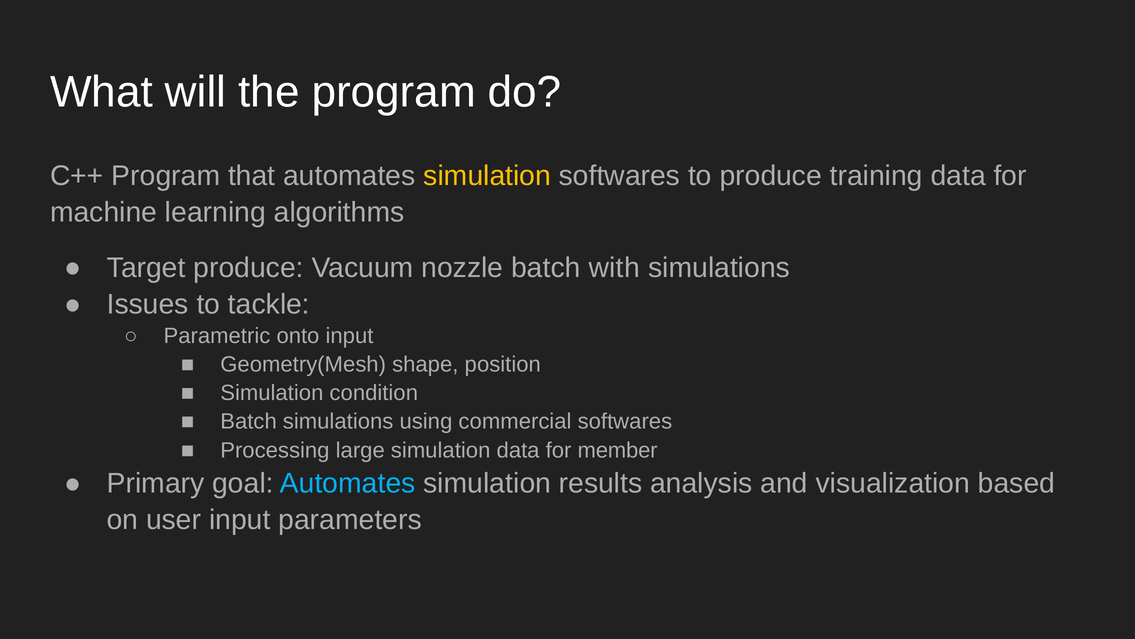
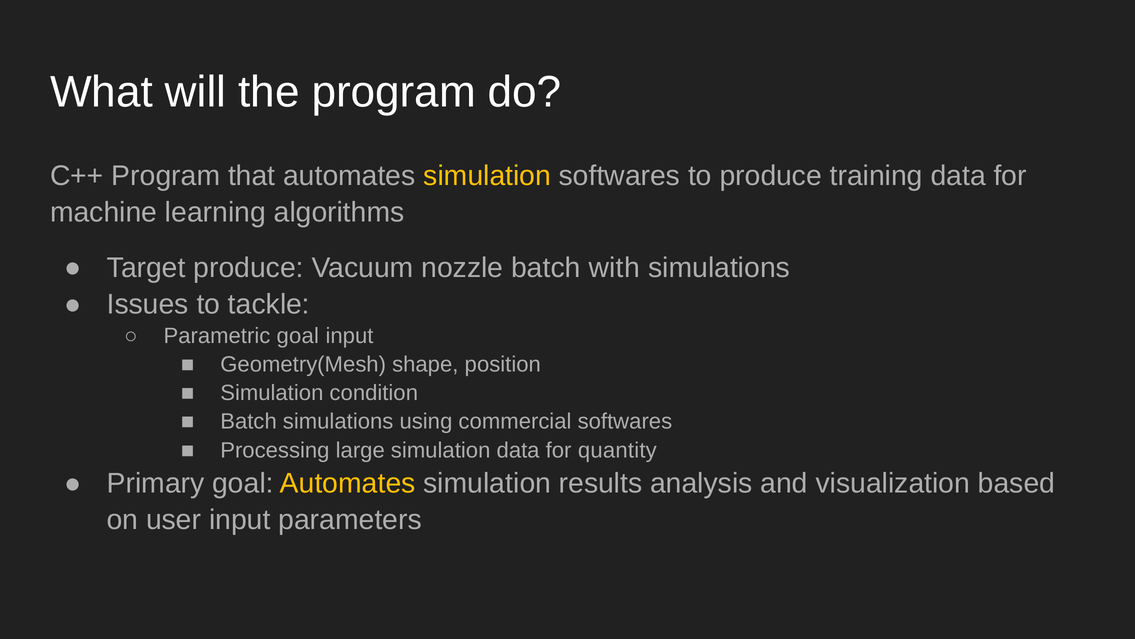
Parametric onto: onto -> goal (298, 336)
member: member -> quantity (617, 450)
Automates colour: light blue -> yellow (348, 483)
